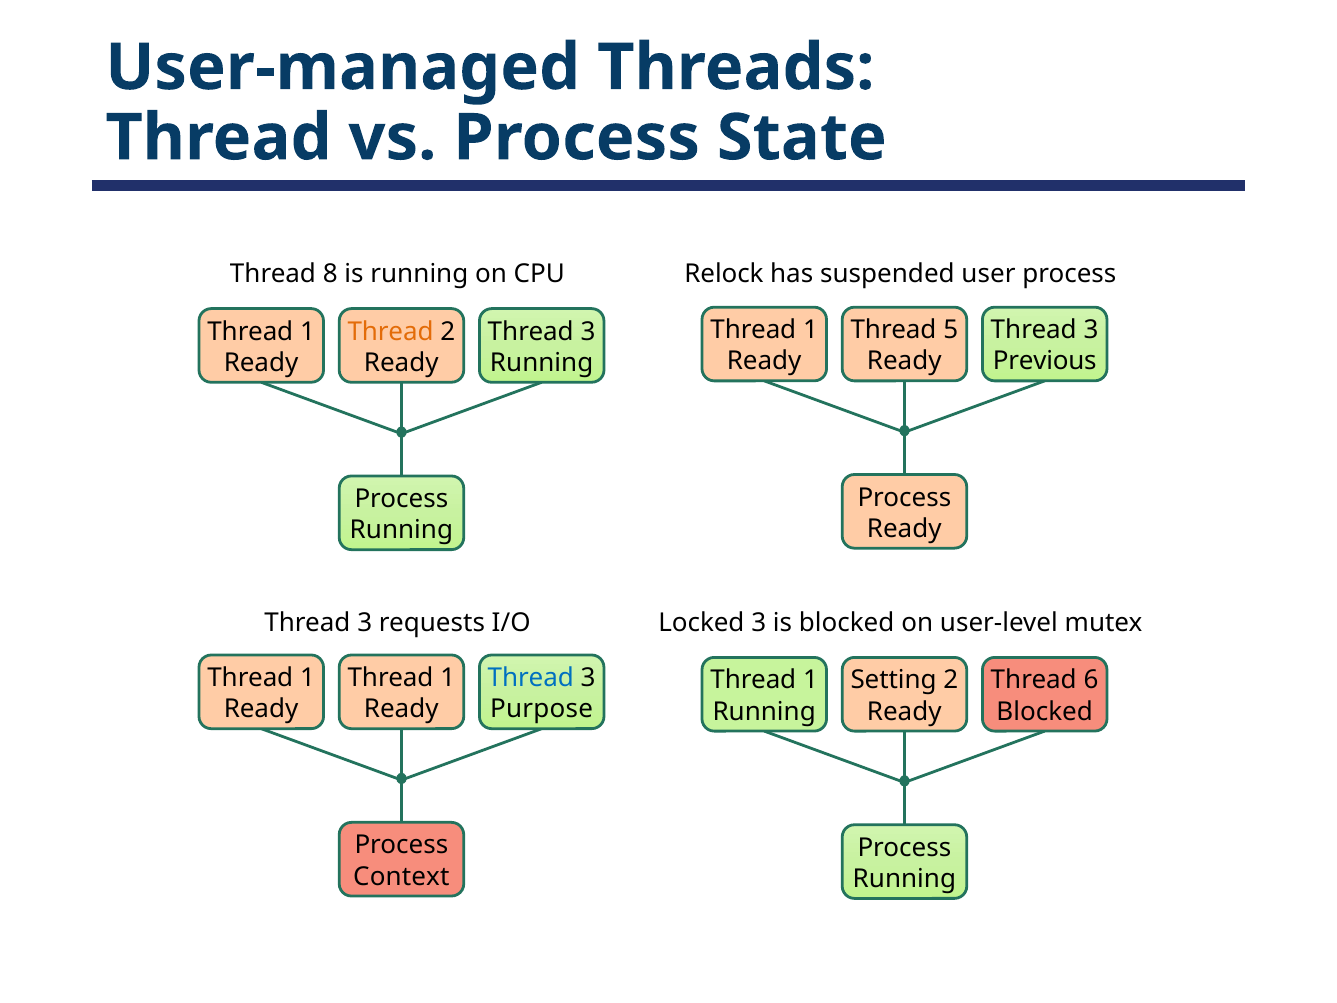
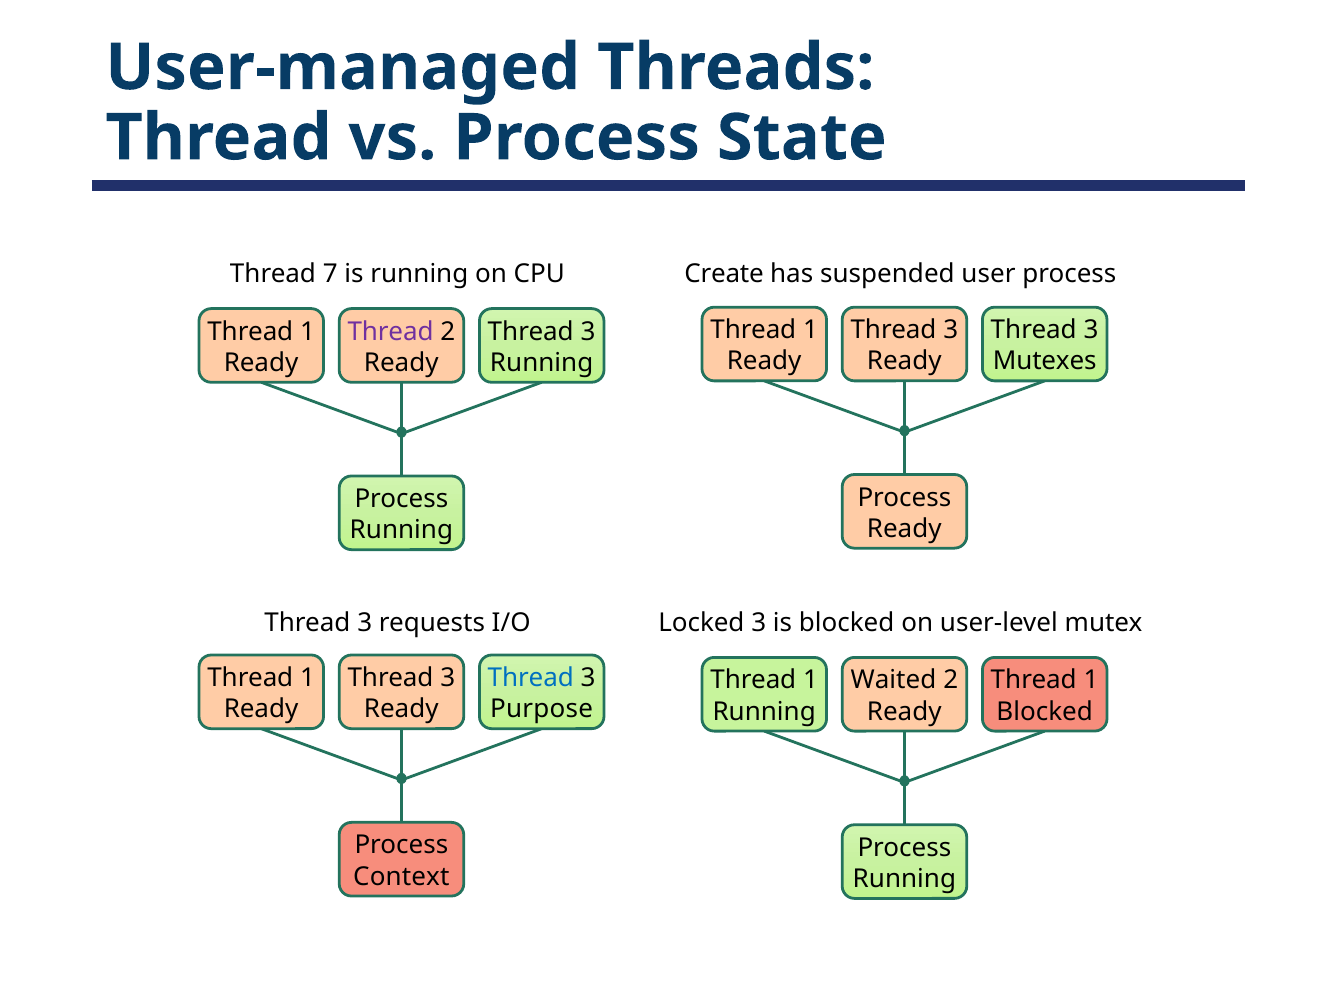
8: 8 -> 7 (330, 273)
Relock: Relock -> Create (724, 273)
5: 5 -> 3 (951, 330)
Thread colour: orange -> purple (391, 332)
Previous: Previous -> Mutexes (1045, 361)
1: 1 -> 3 (448, 678)
Setting: Setting -> Waited (893, 680)
6: 6 -> 1 (1091, 680)
